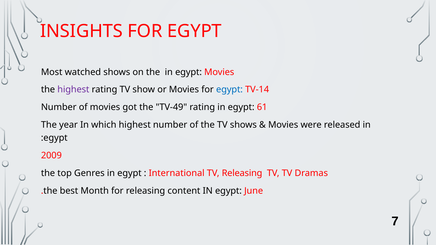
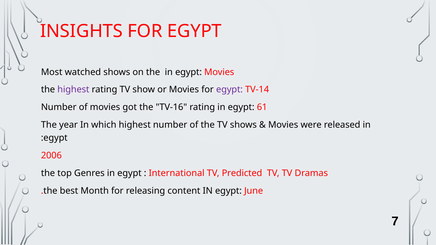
egypt colour: blue -> purple (229, 90)
TV-49: TV-49 -> TV-16 (171, 107)
2009: 2009 -> 2006 (51, 156)
TV Releasing: Releasing -> Predicted (242, 173)
